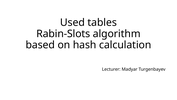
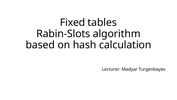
Used: Used -> Fixed (73, 22)
